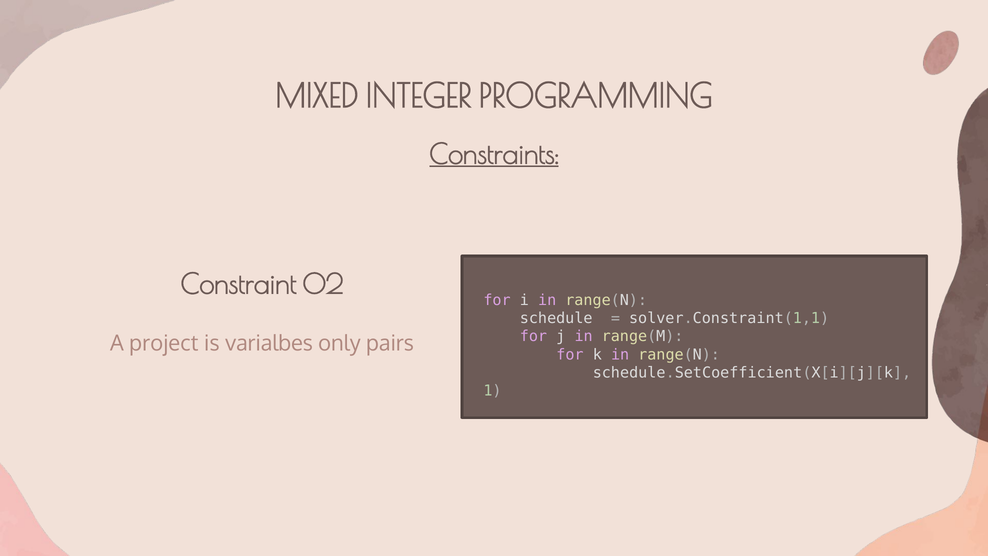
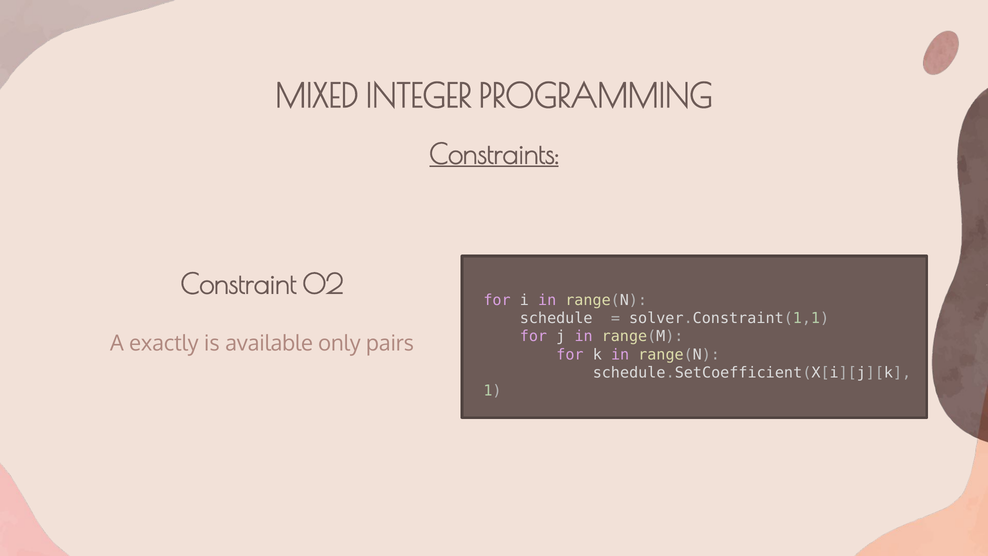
project: project -> exactly (164, 343)
varialbes: varialbes -> available (269, 343)
